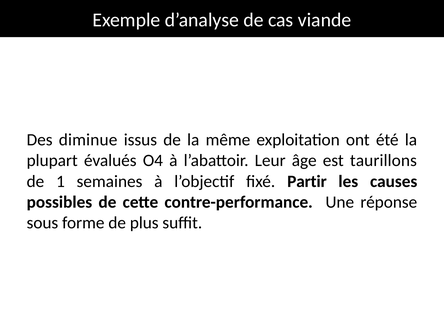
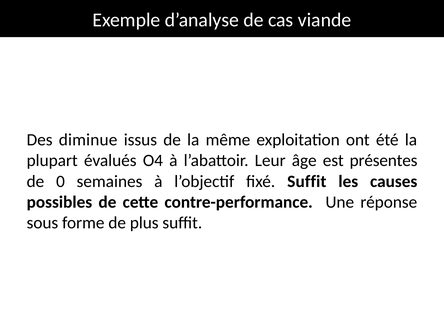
taurillons: taurillons -> présentes (384, 161)
1: 1 -> 0 (60, 181)
fixé Partir: Partir -> Suffit (307, 181)
